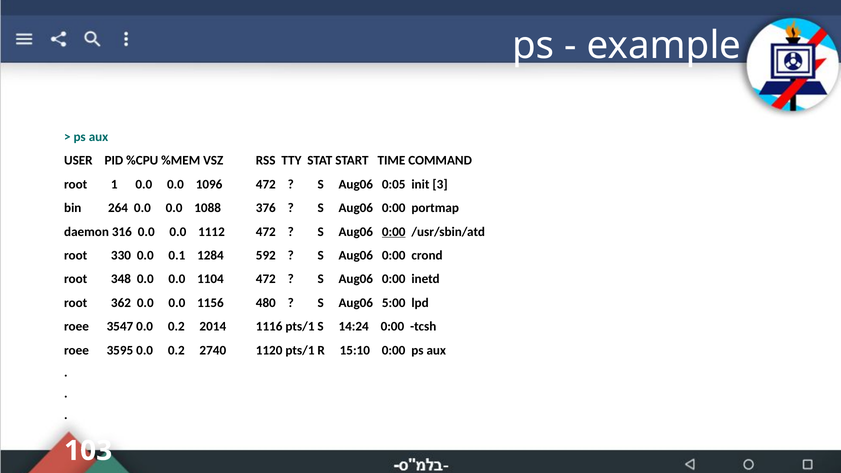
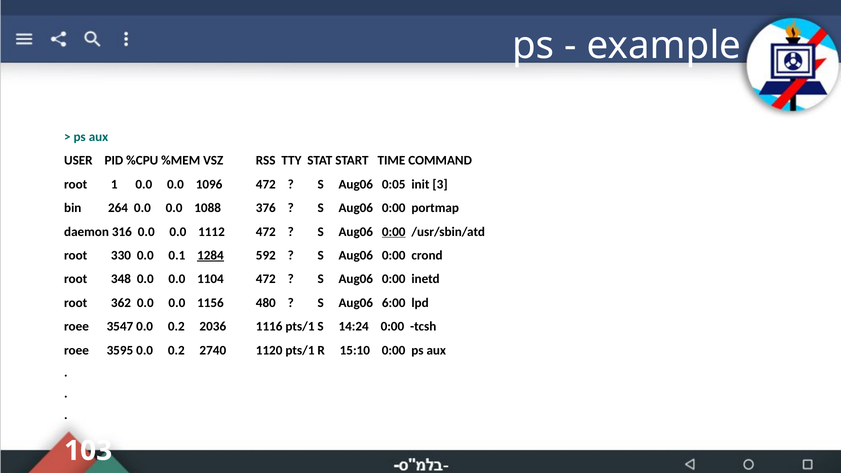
1284 underline: none -> present (210, 255)
5:00: 5:00 -> 6:00 (394, 303)
2014: 2014 -> 2036 (213, 327)
